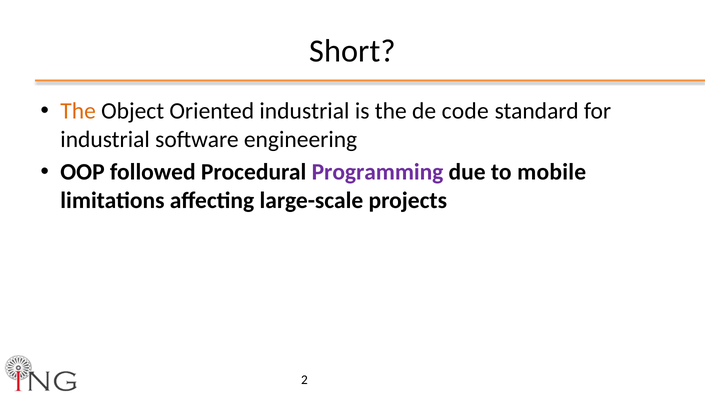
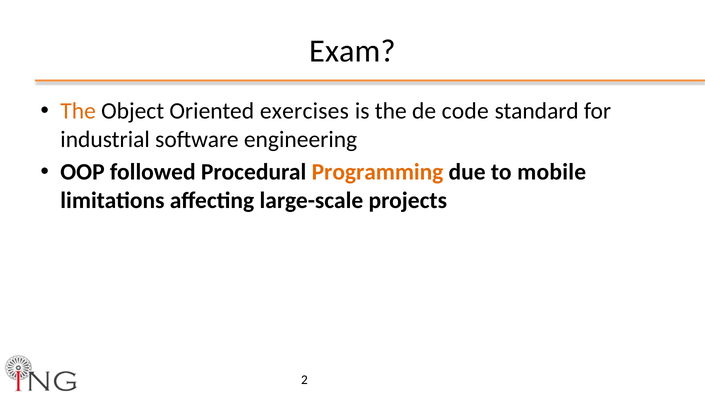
Short: Short -> Exam (352, 51)
Oriented industrial: industrial -> exercises (304, 111)
Programming colour: purple -> orange (377, 172)
